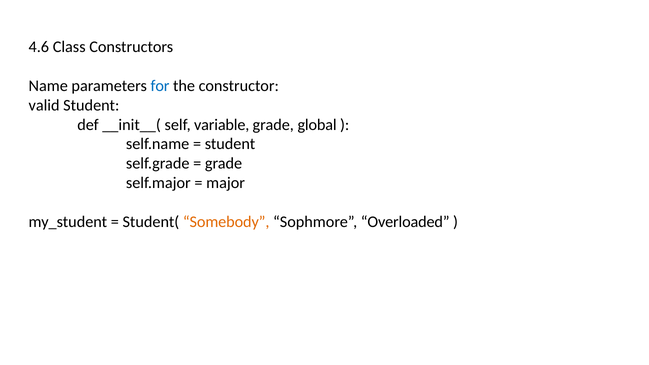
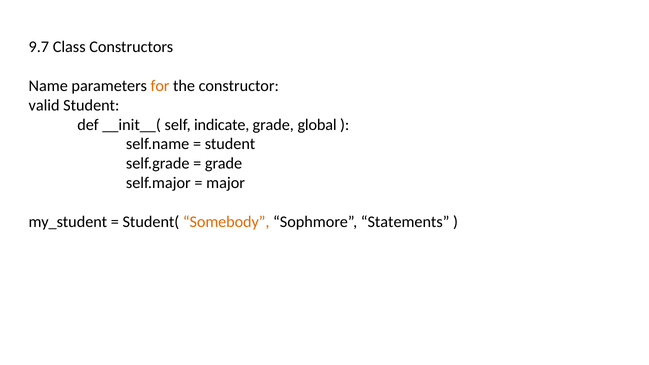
4.6: 4.6 -> 9.7 (39, 47)
for colour: blue -> orange (160, 86)
variable: variable -> indicate (222, 125)
Overloaded: Overloaded -> Statements (405, 222)
